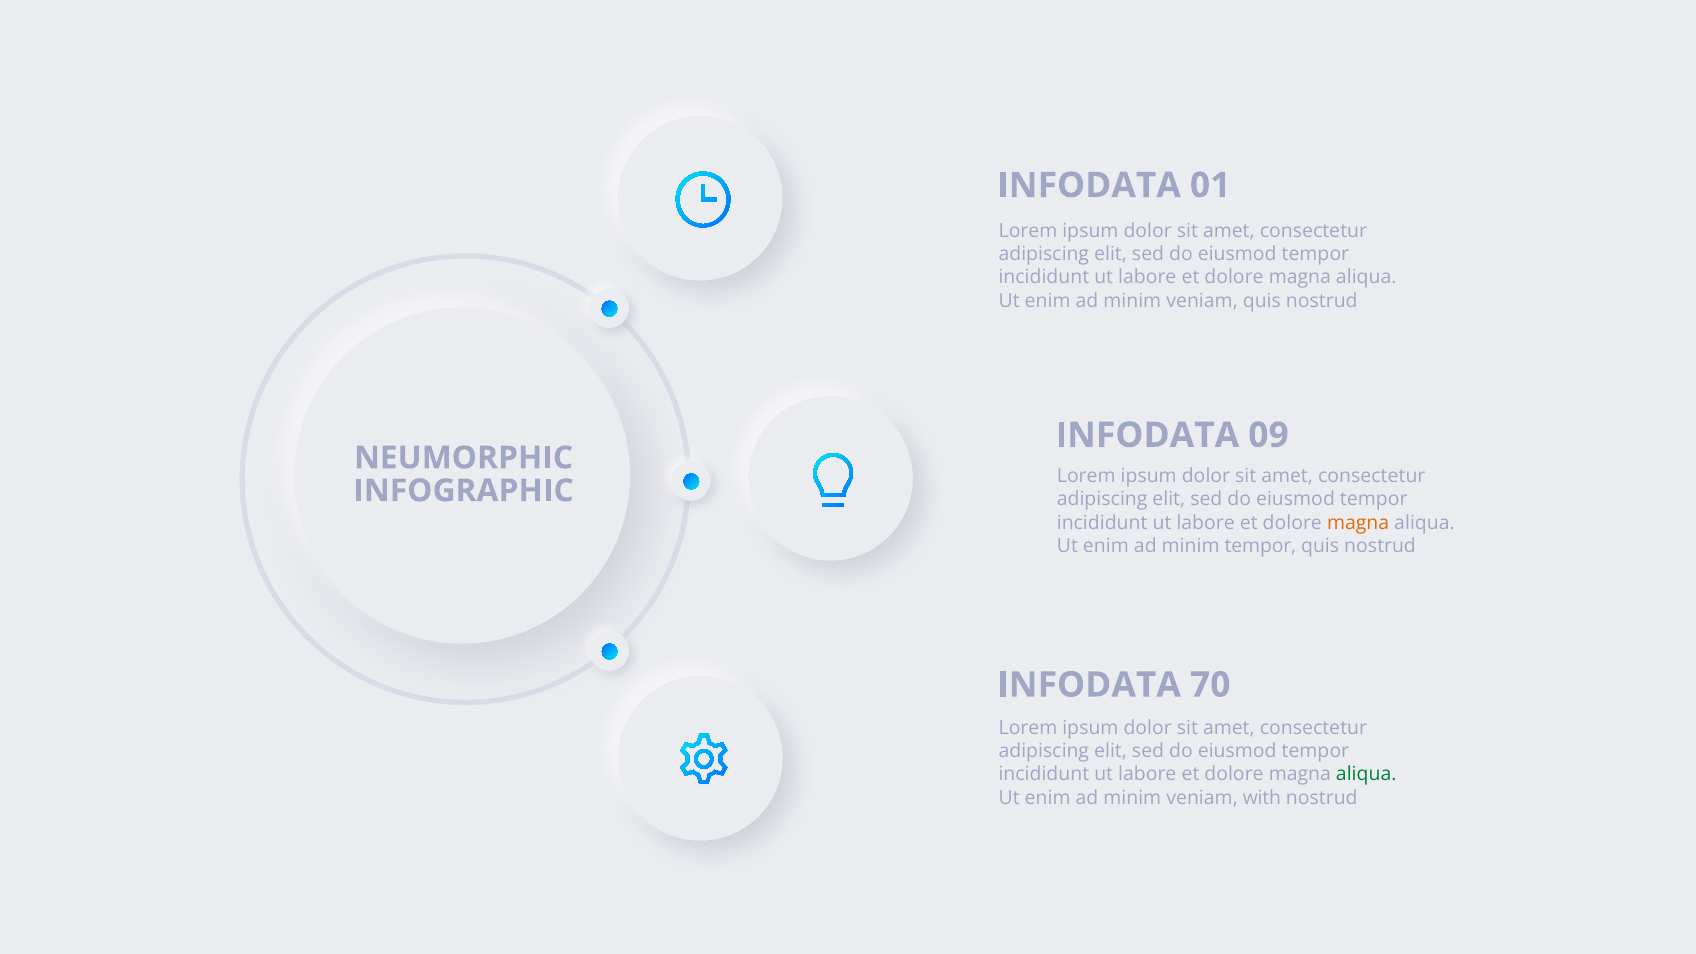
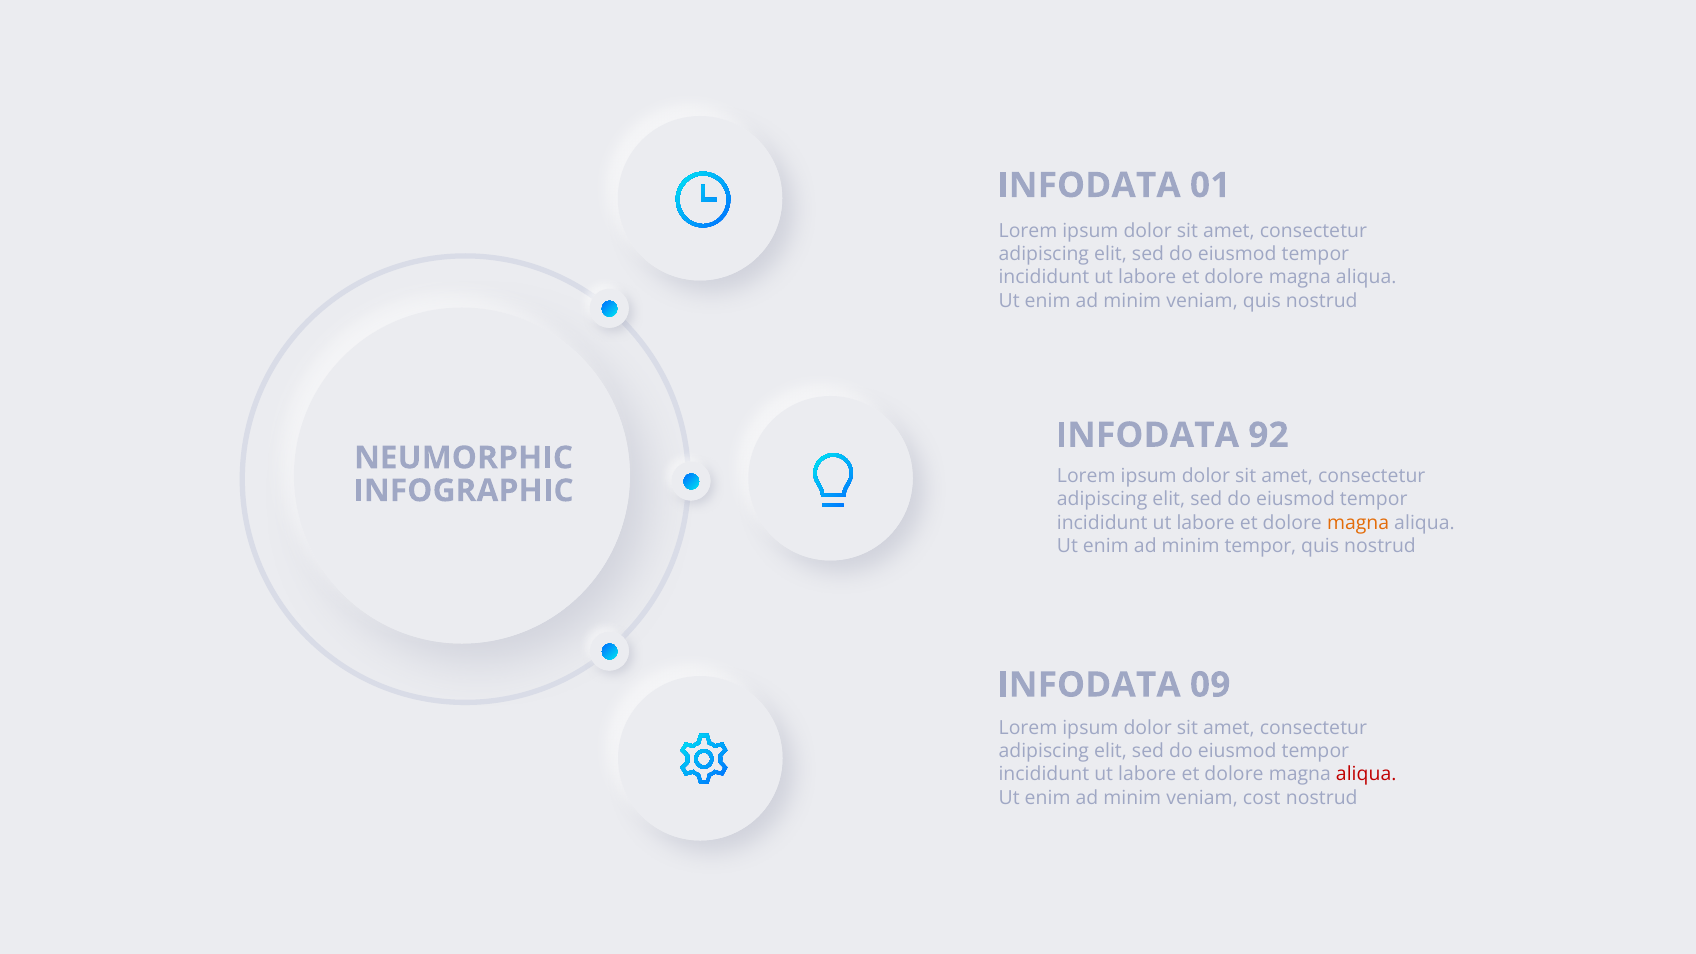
09: 09 -> 92 (1268, 435)
70: 70 -> 09 (1210, 685)
aliqua colour: green -> red (1366, 774)
with: with -> cost (1262, 798)
